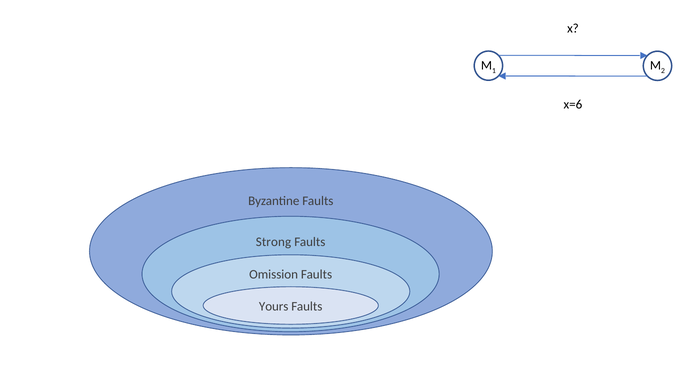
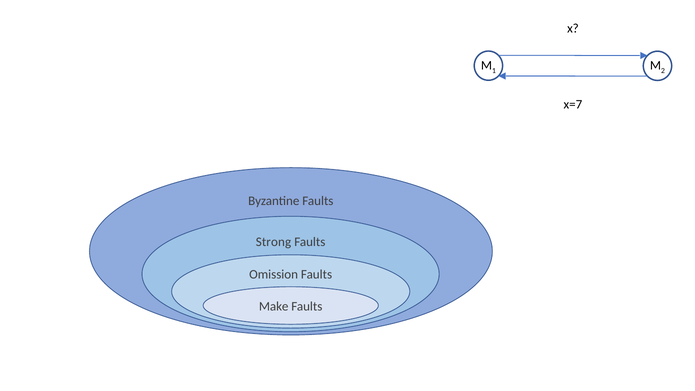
x=6: x=6 -> x=7 (573, 105)
Yours: Yours -> Make (274, 306)
